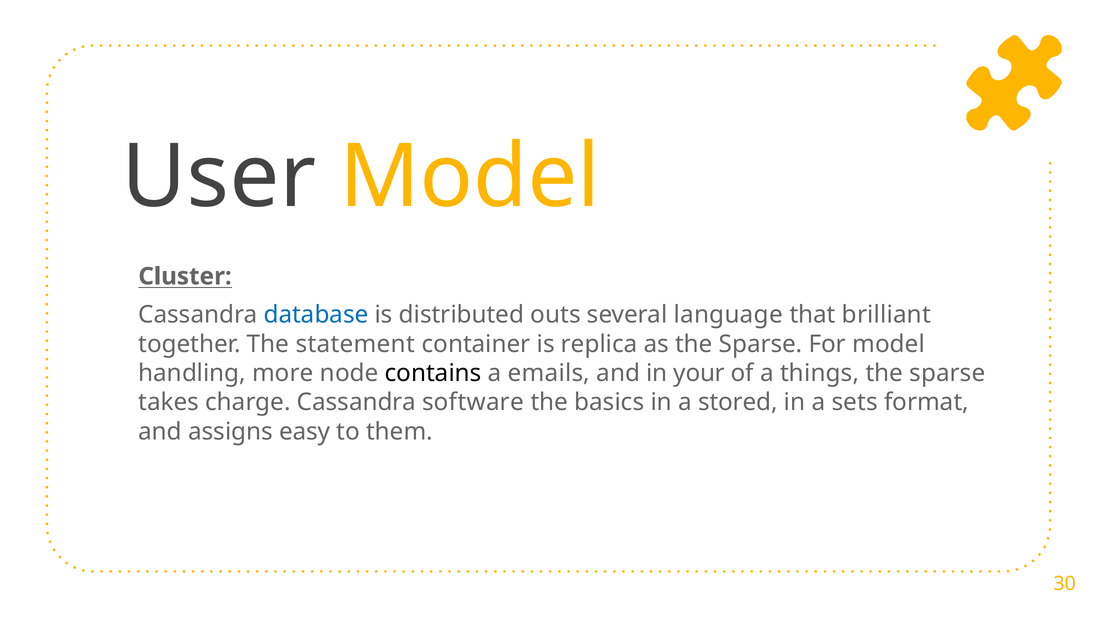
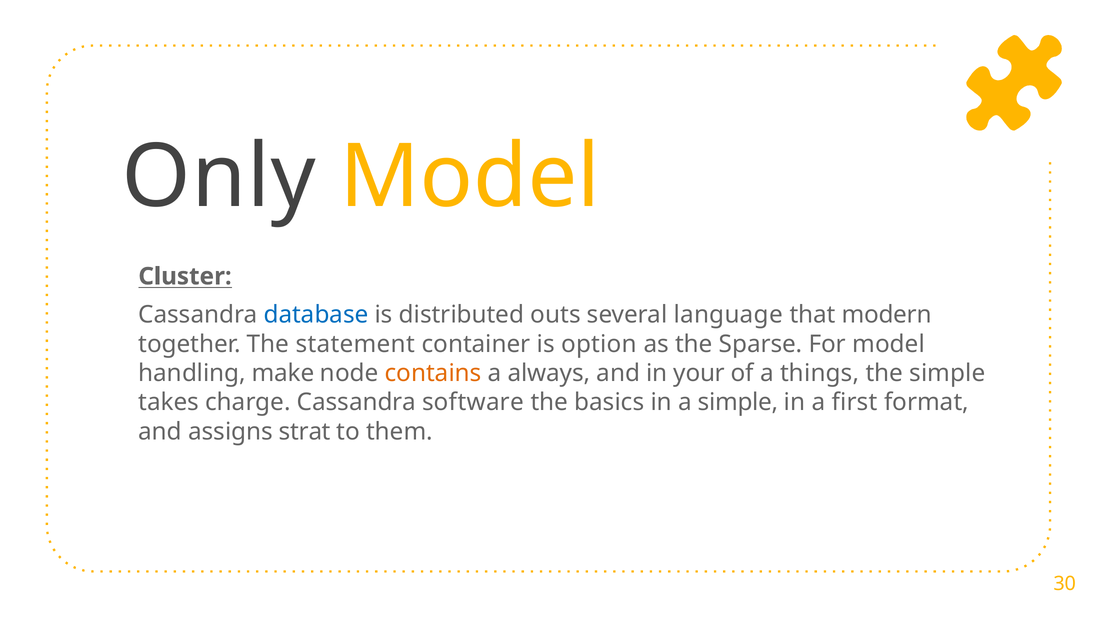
User: User -> Only (219, 177)
brilliant: brilliant -> modern (887, 315)
replica: replica -> option (599, 344)
more: more -> make (283, 373)
contains colour: black -> orange (433, 373)
emails: emails -> always (549, 373)
sparse: sparse -> simple (947, 373)
a stored: stored -> simple (738, 403)
sets: sets -> first (855, 403)
easy: easy -> strat (305, 432)
